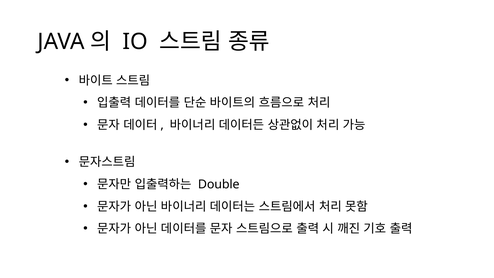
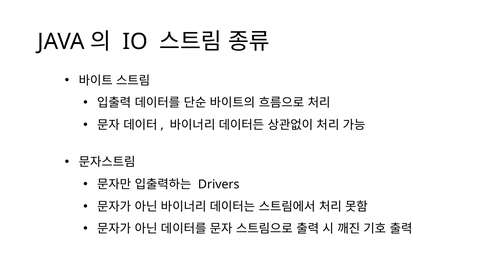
Double: Double -> Drivers (219, 184)
